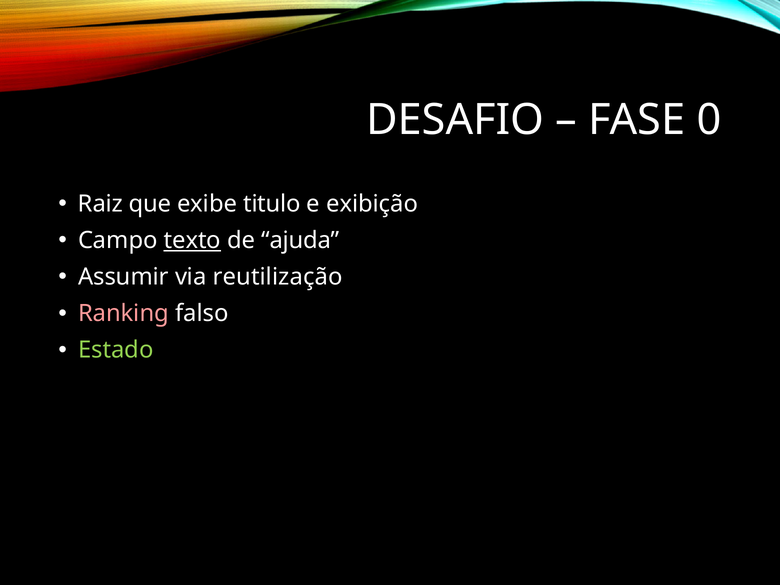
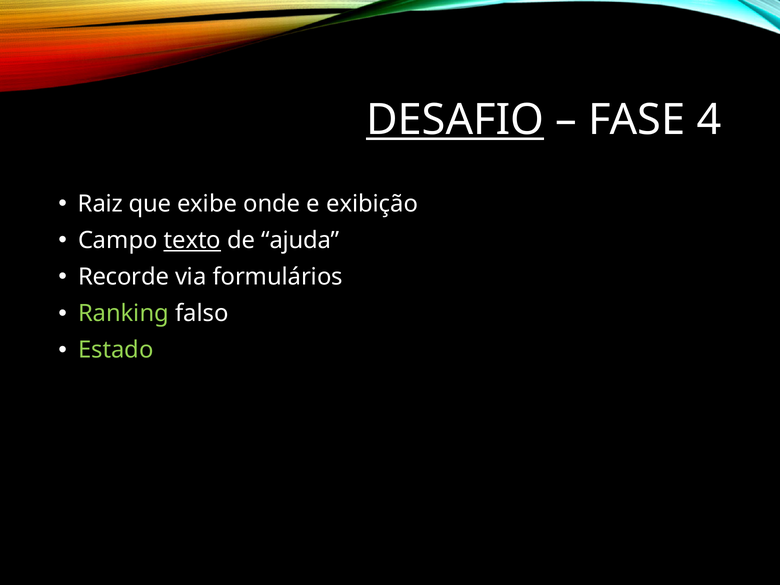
DESAFIO underline: none -> present (455, 120)
0: 0 -> 4 (709, 120)
titulo: titulo -> onde (272, 204)
Assumir: Assumir -> Recorde (123, 277)
reutilização: reutilização -> formulários (278, 277)
Ranking colour: pink -> light green (123, 314)
